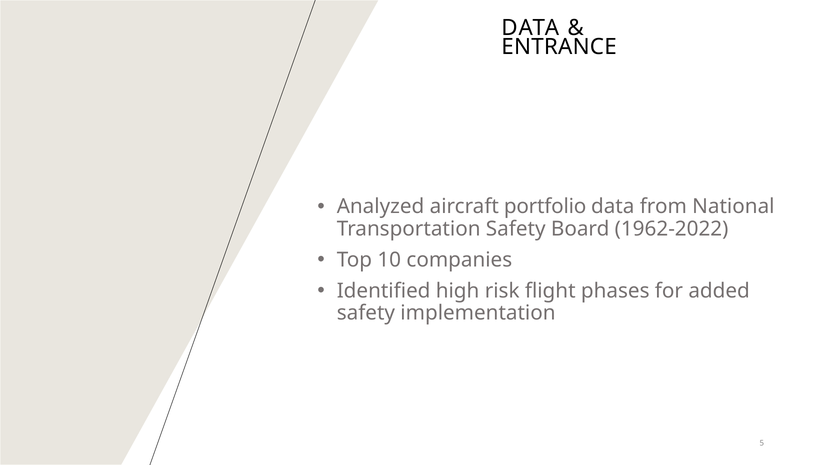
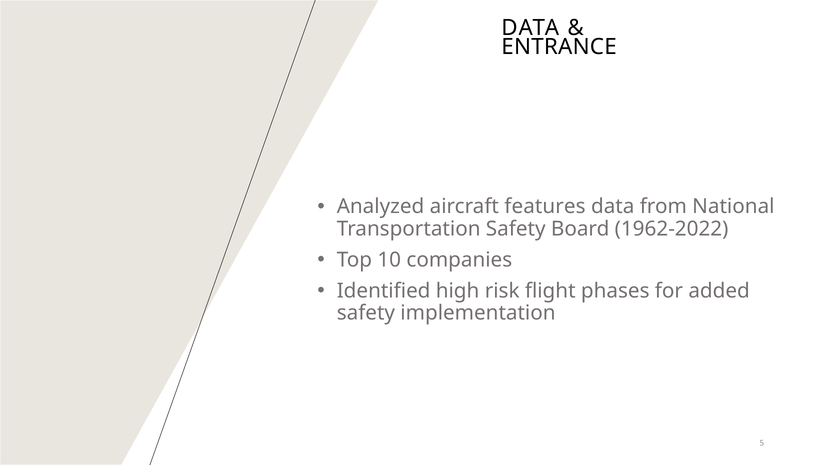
portfolio: portfolio -> features (545, 207)
